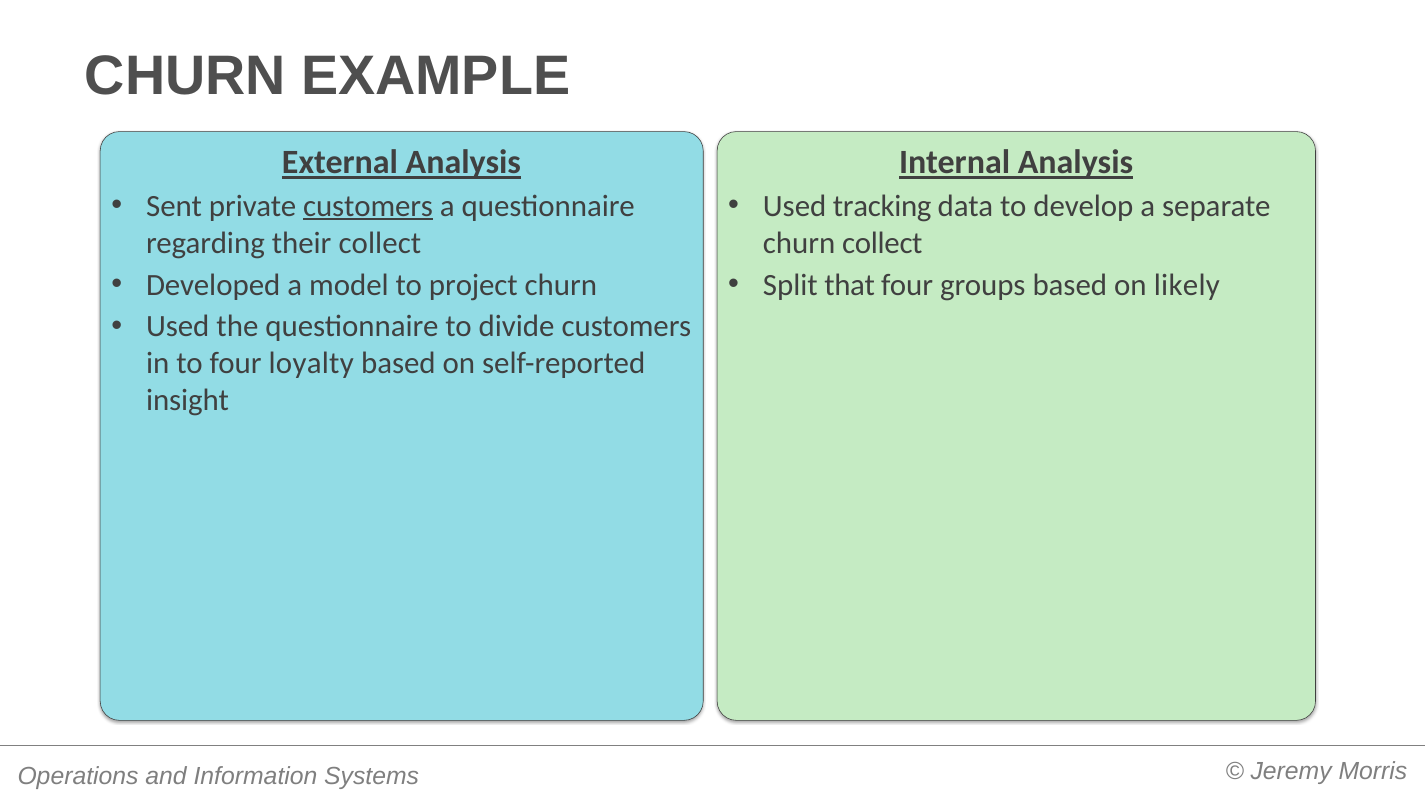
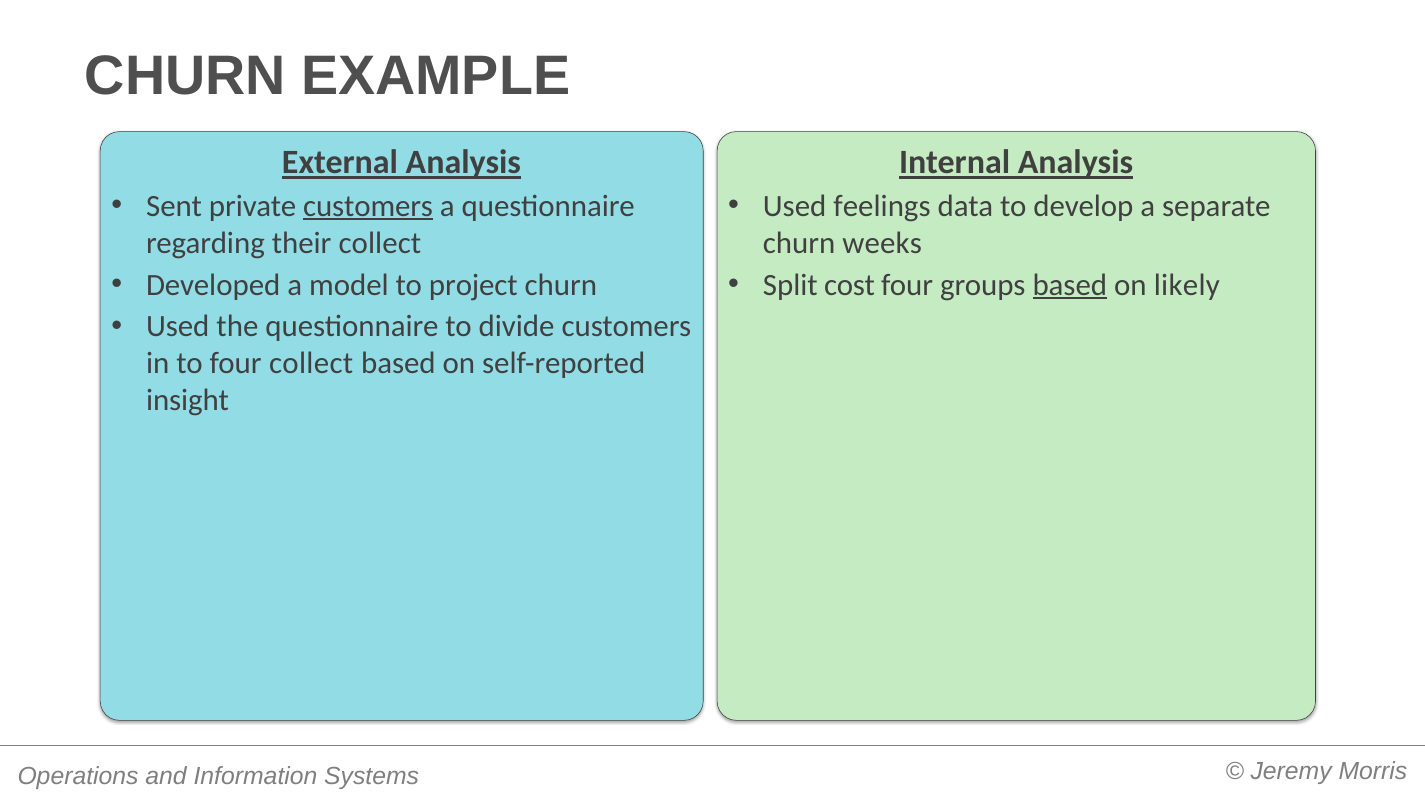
tracking: tracking -> feelings (882, 206)
churn collect: collect -> weeks (882, 243)
that: that -> cost (850, 285)
based underline: none -> present (1070, 285)
four loyalty: loyalty -> collect (311, 364)
